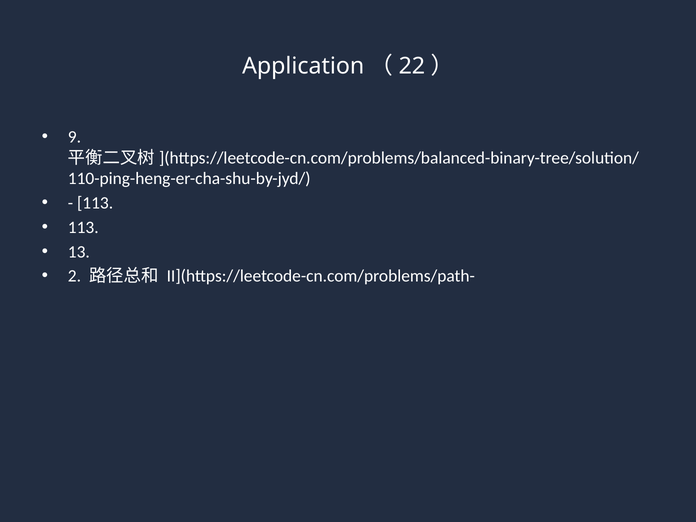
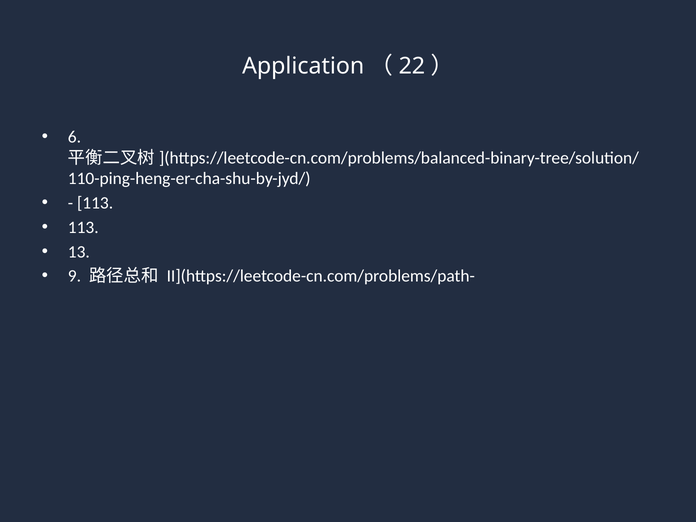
9: 9 -> 6 (74, 137)
2: 2 -> 9 (74, 276)
